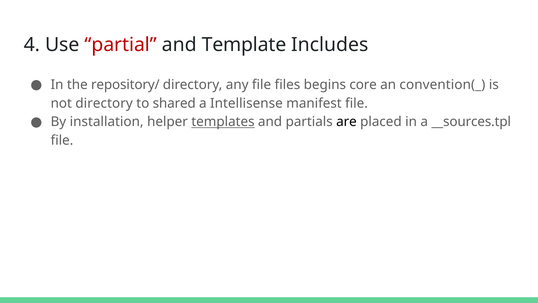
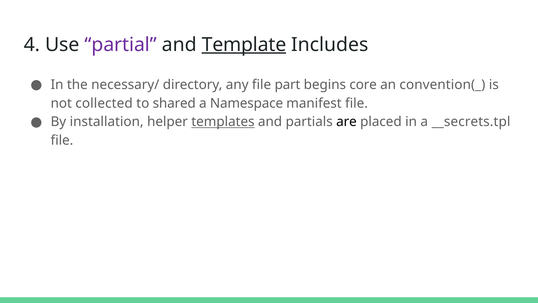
partial colour: red -> purple (121, 45)
Template underline: none -> present (244, 45)
repository/: repository/ -> necessary/ (125, 85)
files: files -> part (288, 85)
not directory: directory -> collected (104, 103)
Intellisense: Intellisense -> Namespace (247, 103)
__sources.tpl: __sources.tpl -> __secrets.tpl (471, 122)
